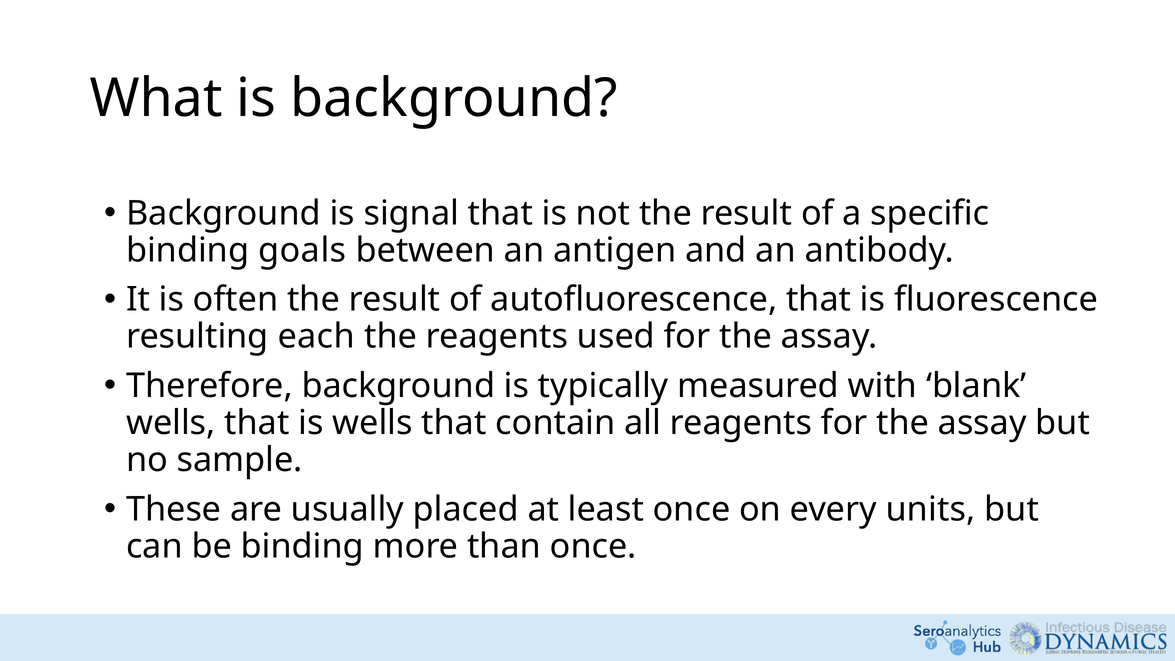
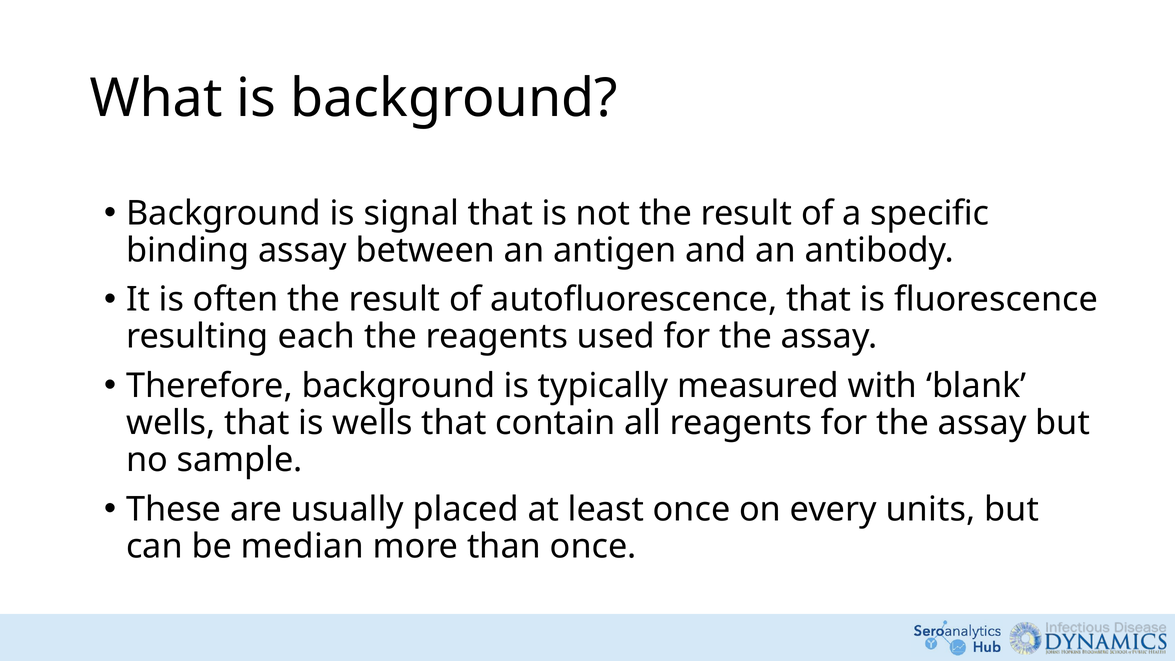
binding goals: goals -> assay (302, 250)
be binding: binding -> median (302, 546)
